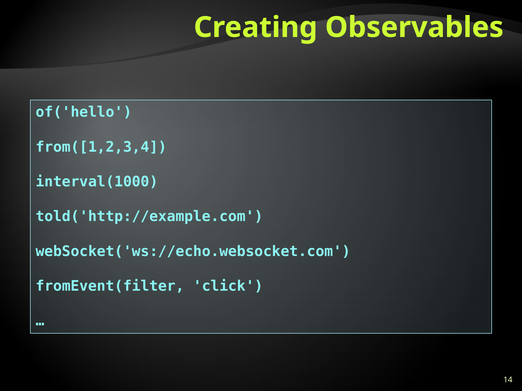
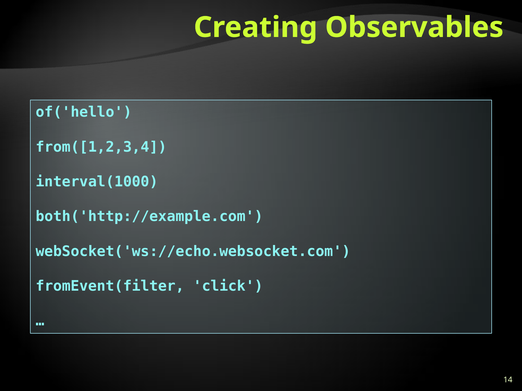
told('http://example.com: told('http://example.com -> both('http://example.com (149, 217)
